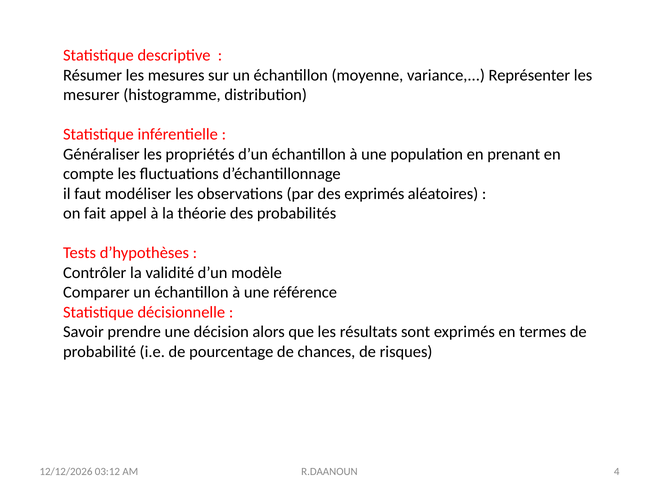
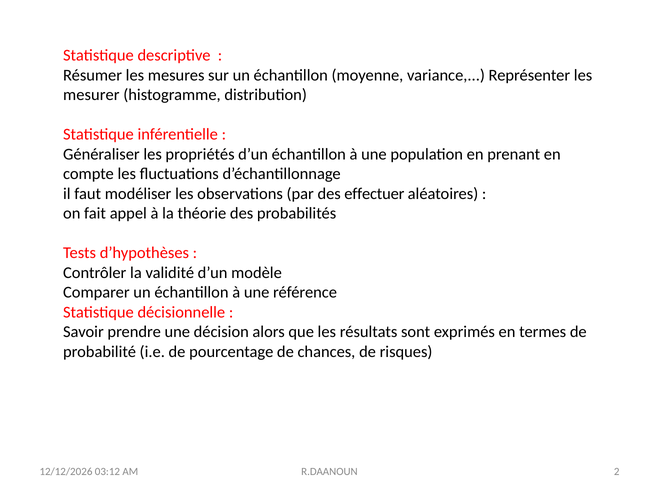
des exprimés: exprimés -> effectuer (374, 194)
4: 4 -> 2 (617, 472)
